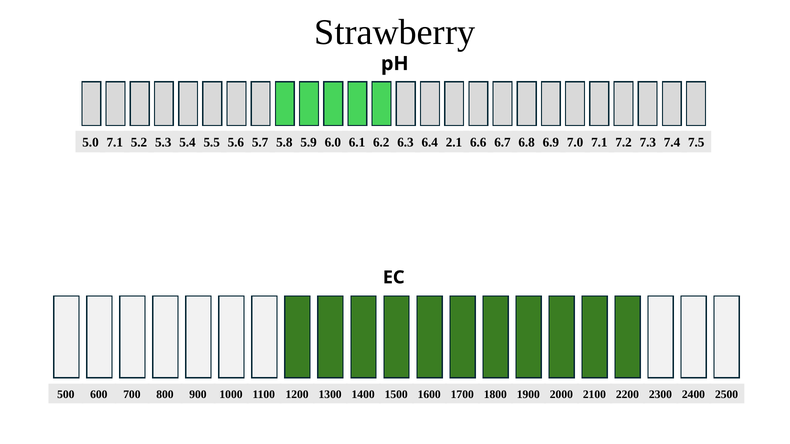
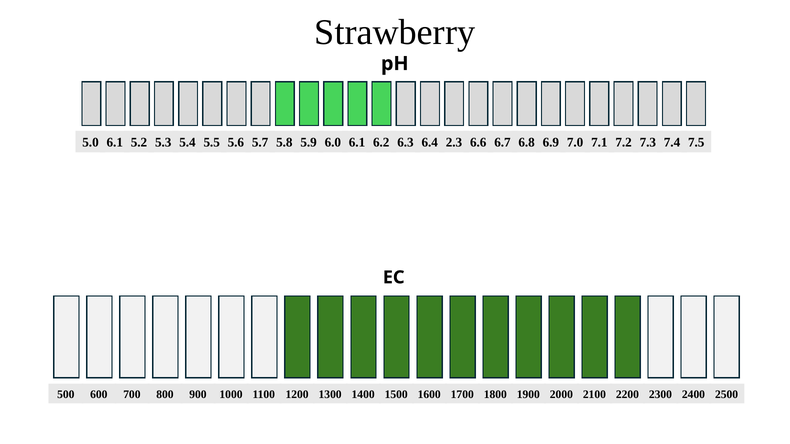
7.1: 7.1 -> 6.1 (115, 143)
2.1: 2.1 -> 2.3 (454, 143)
